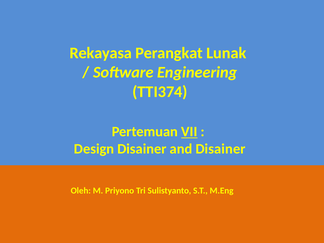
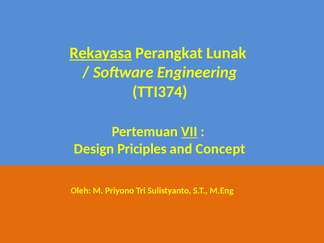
Rekayasa underline: none -> present (101, 53)
Design Disainer: Disainer -> Priciples (142, 149)
and Disainer: Disainer -> Concept (220, 149)
